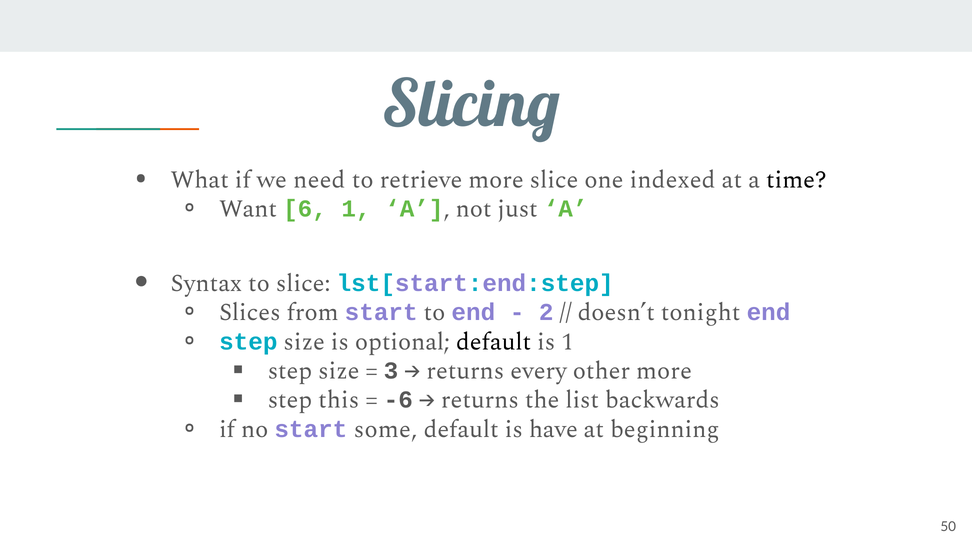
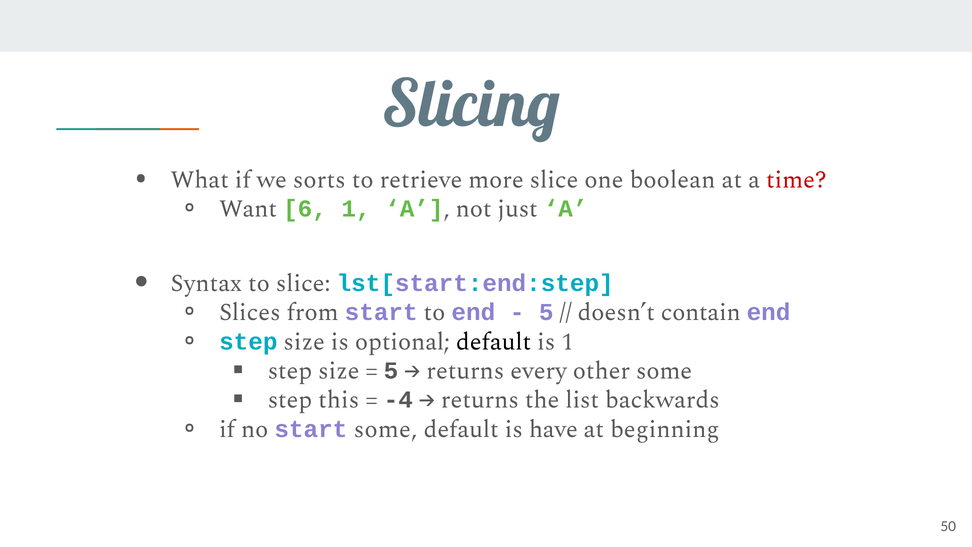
need: need -> sorts (319, 179)
indexed: indexed -> boolean (673, 179)
time colour: black -> red (796, 179)
2: 2 -> 5 (546, 312)
tonight: tonight -> contain (701, 312)
3: 3 -> 5 (391, 371)
other more: more -> some (664, 371)
-6: -6 -> -4 (398, 400)
